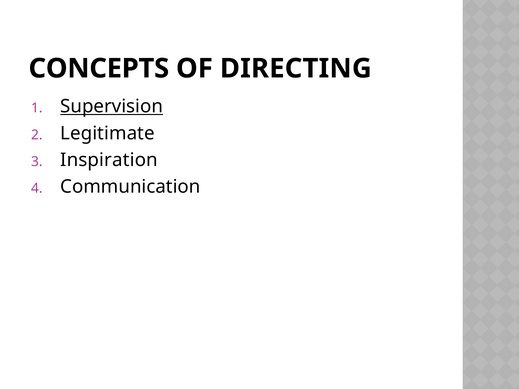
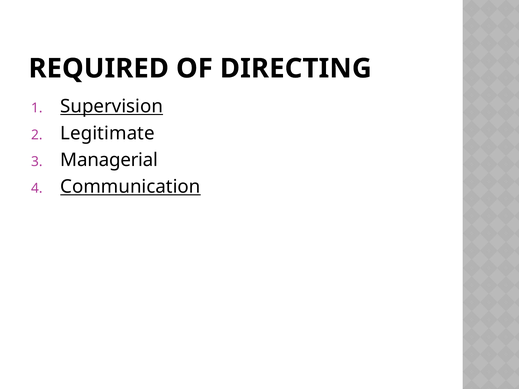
CONCEPTS: CONCEPTS -> REQUIRED (99, 69)
Inspiration: Inspiration -> Managerial (109, 160)
Communication underline: none -> present (130, 187)
